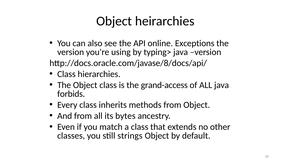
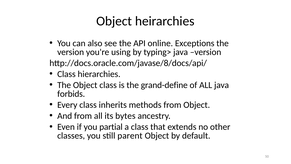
grand-access: grand-access -> grand-define (164, 85)
match: match -> partial (111, 127)
strings: strings -> parent (130, 135)
